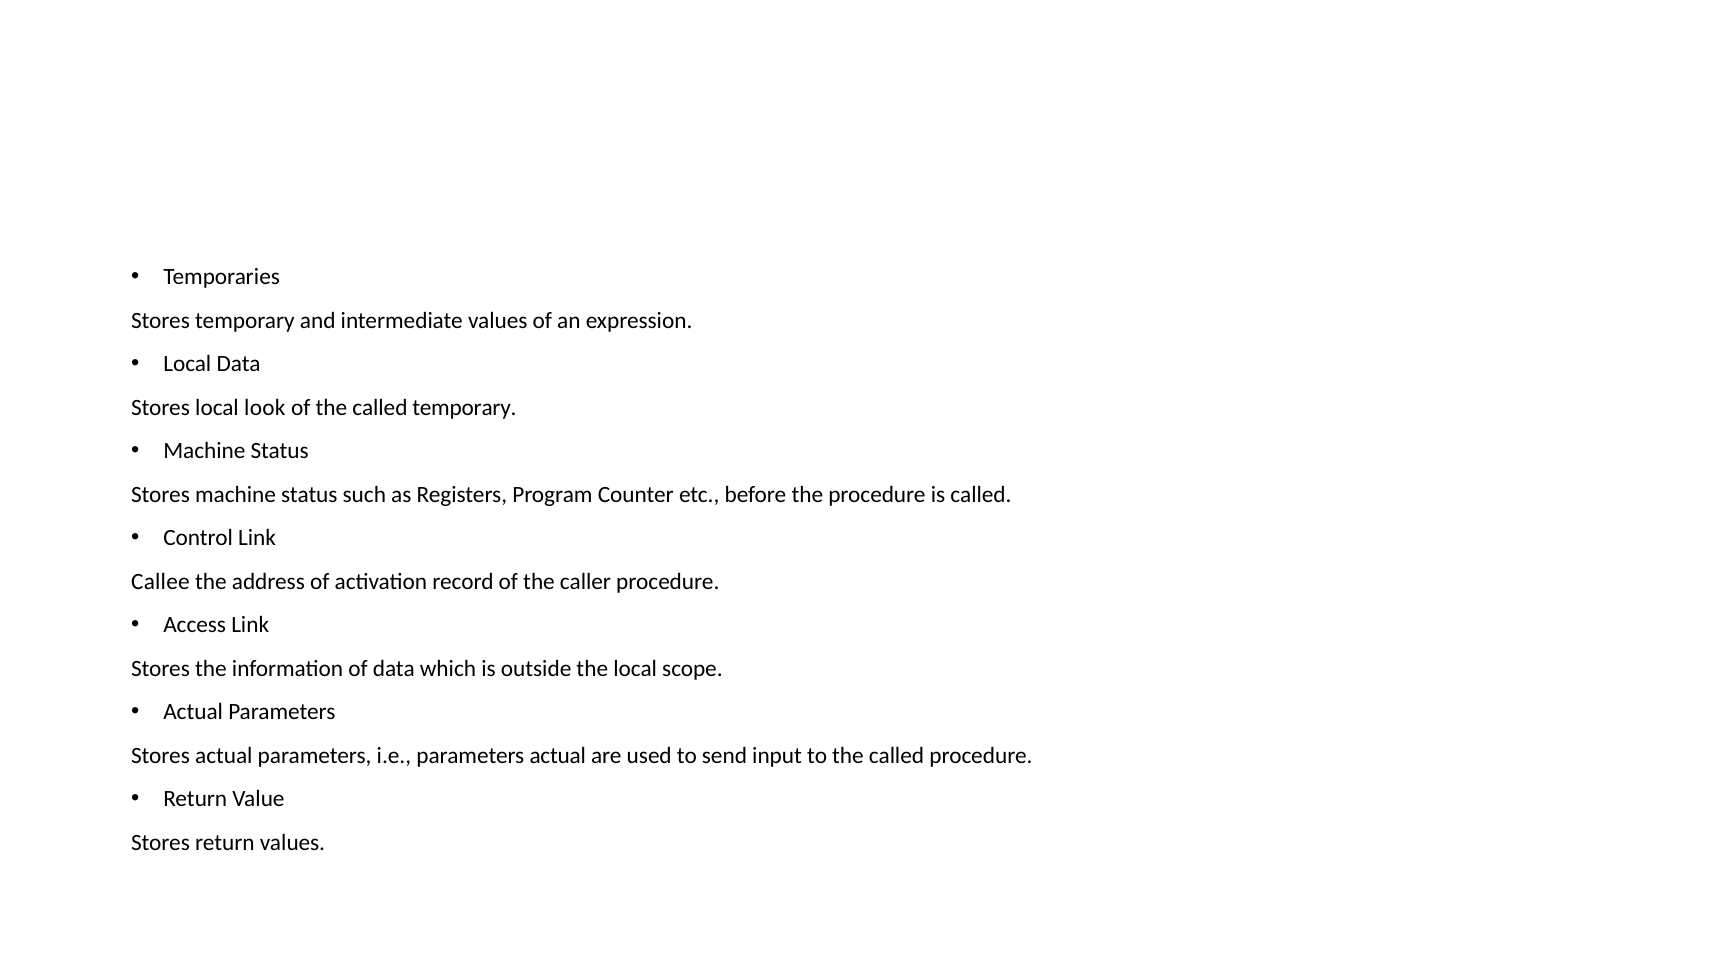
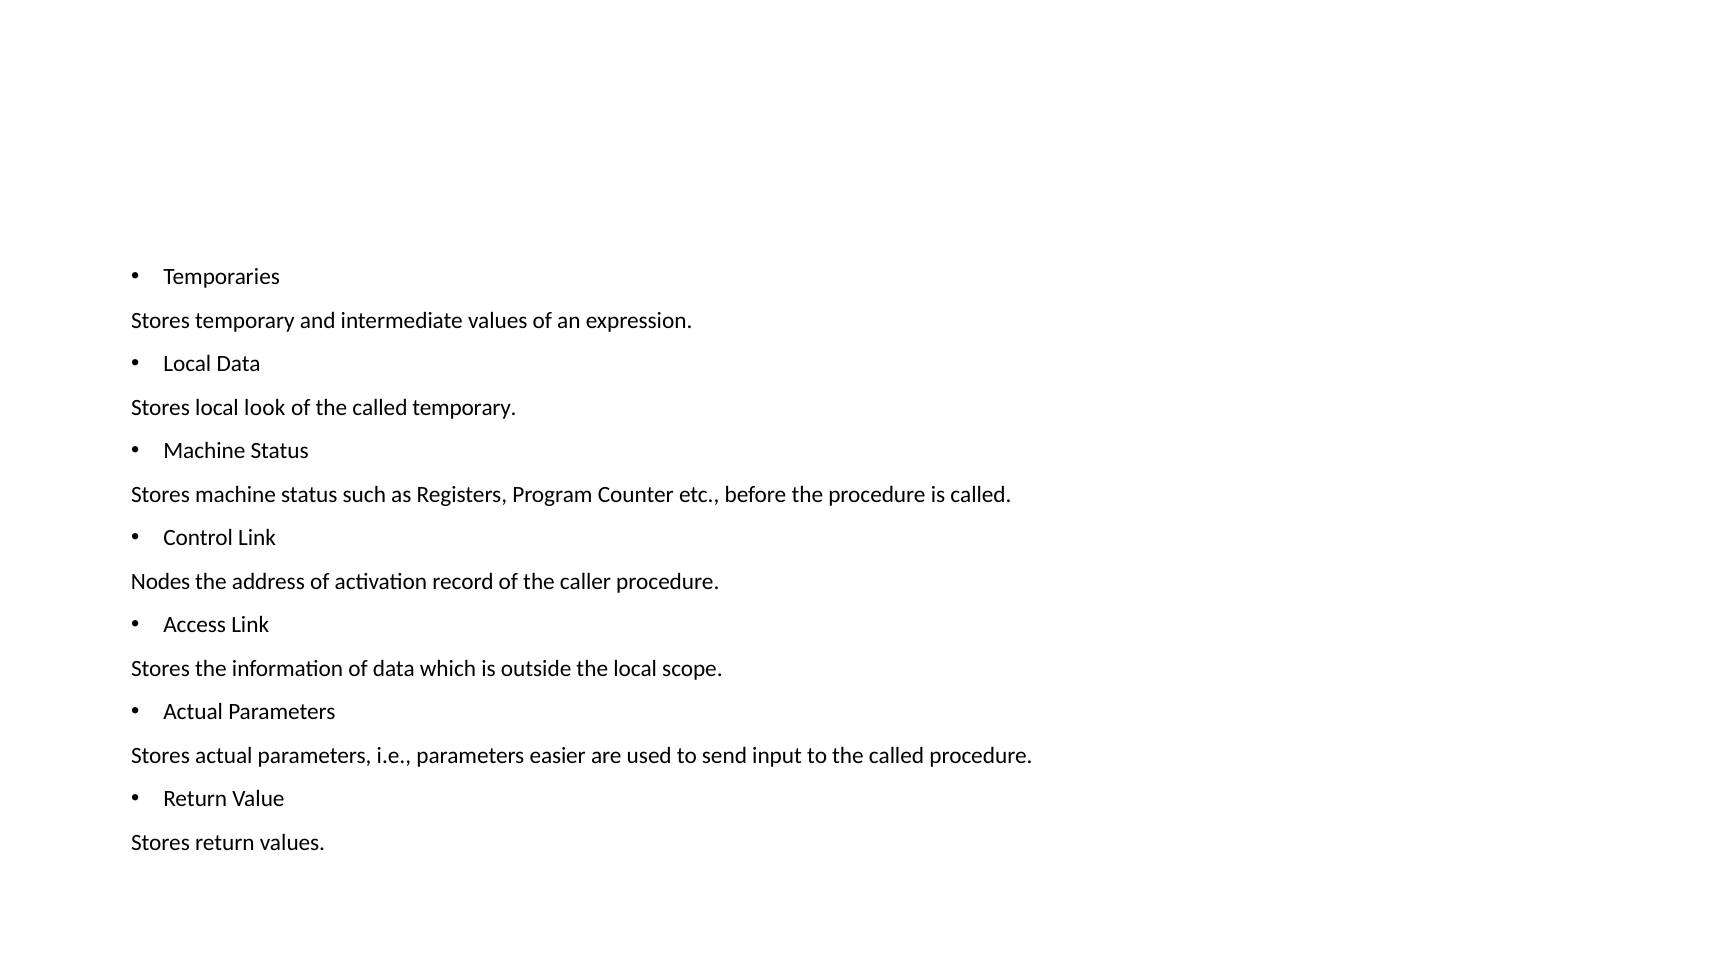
Callee: Callee -> Nodes (161, 581)
parameters actual: actual -> easier (558, 755)
